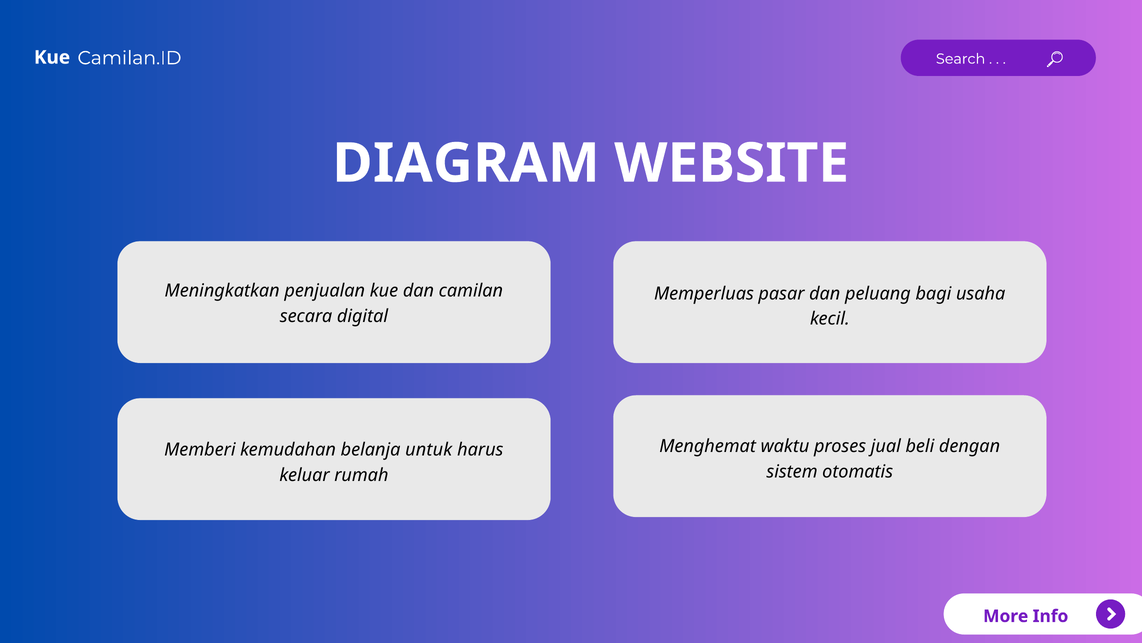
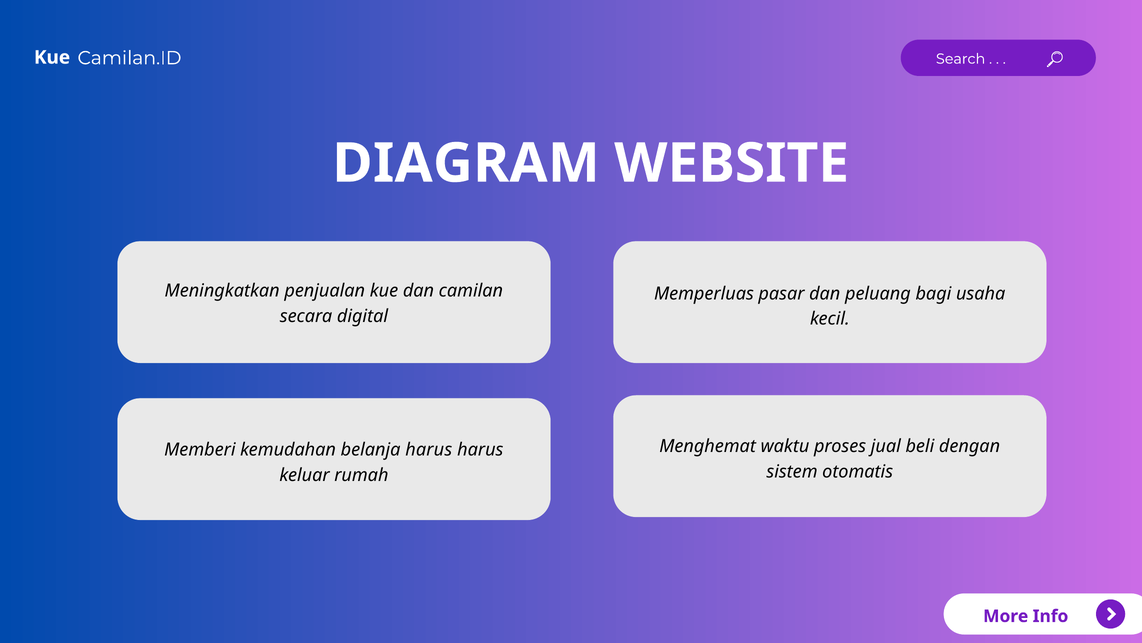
belanja untuk: untuk -> harus (429, 449)
